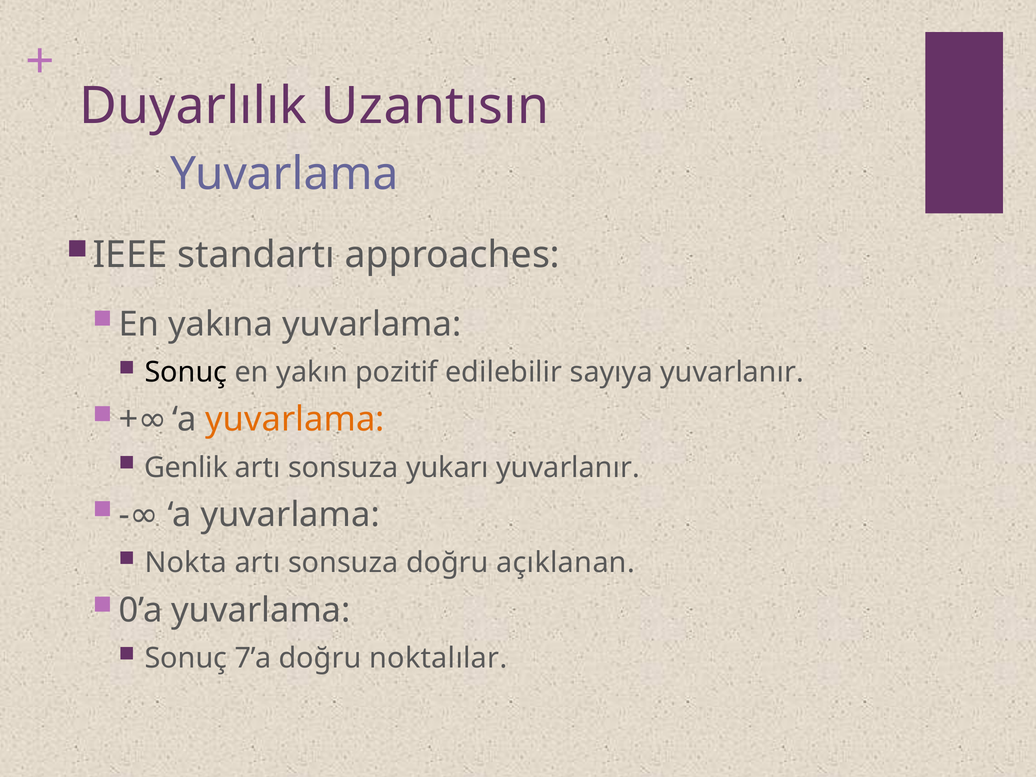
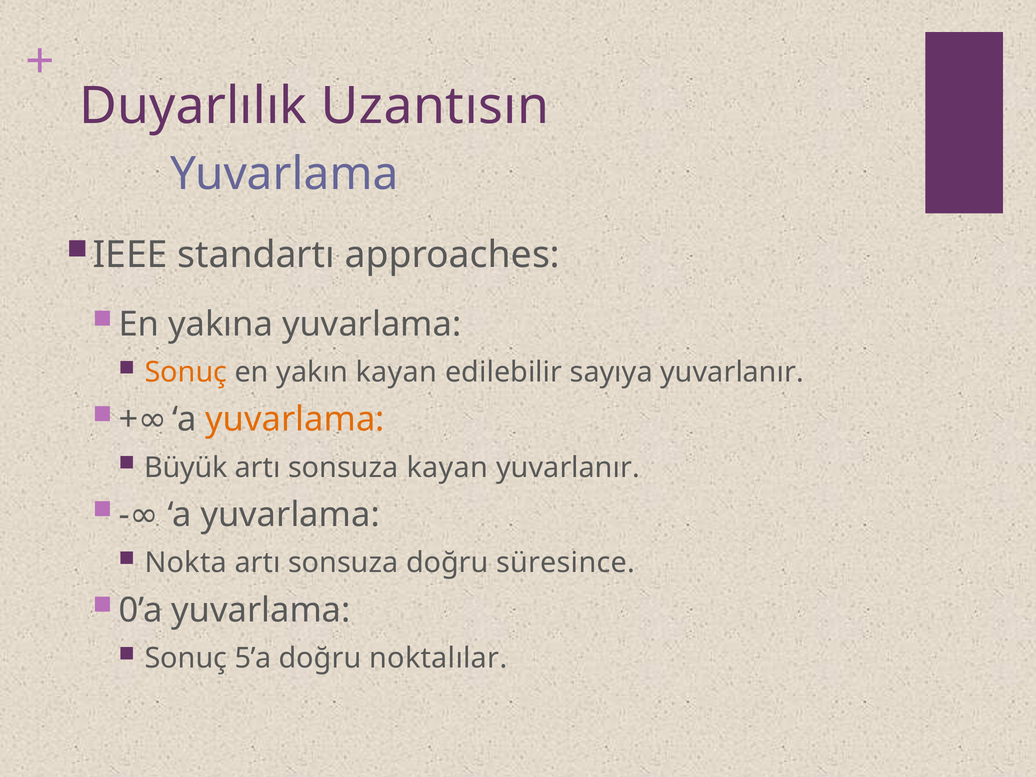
Sonuç colour: black -> orange (186, 372)
yakın pozitif: pozitif -> kayan (396, 372)
Genlik: Genlik -> Büyük (186, 468)
sonsuza yukarı: yukarı -> kayan (447, 468)
açıklanan: açıklanan -> süresince (566, 563)
7’a: 7’a -> 5’a (253, 658)
